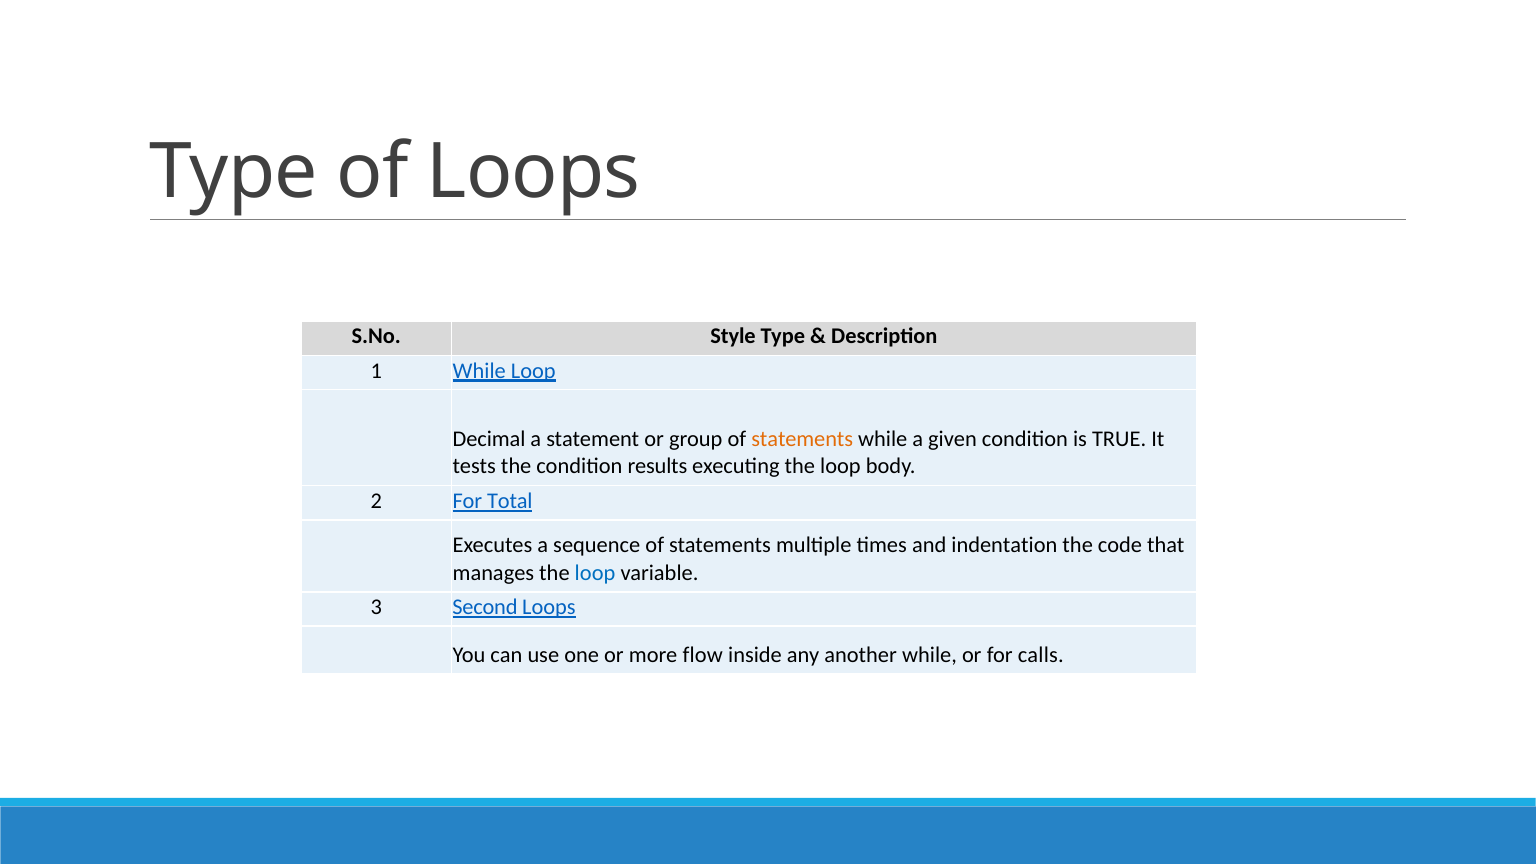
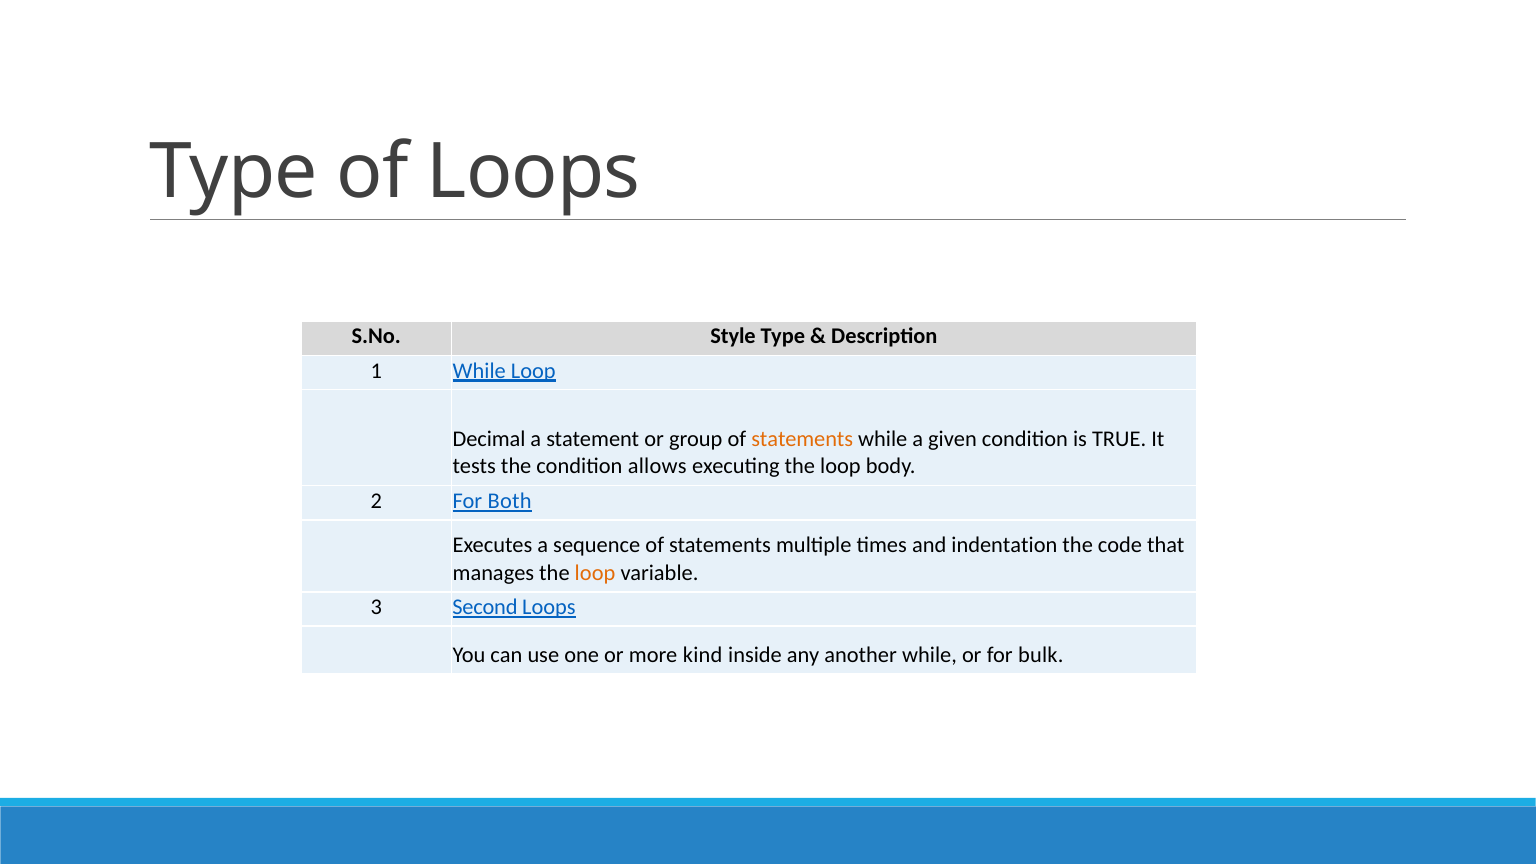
results: results -> allows (657, 467)
Total: Total -> Both (510, 501)
loop colour: blue -> orange (595, 573)
flow: flow -> kind (703, 655)
calls: calls -> bulk (1041, 655)
